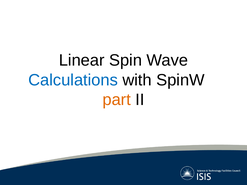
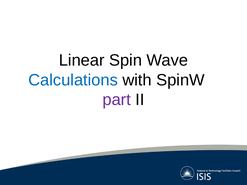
part colour: orange -> purple (117, 100)
